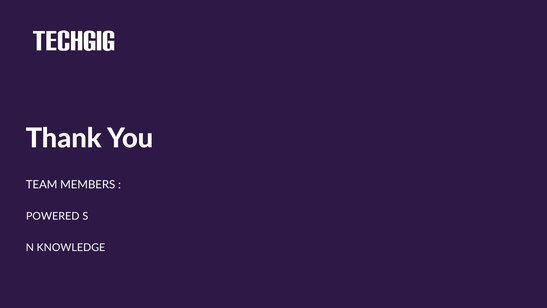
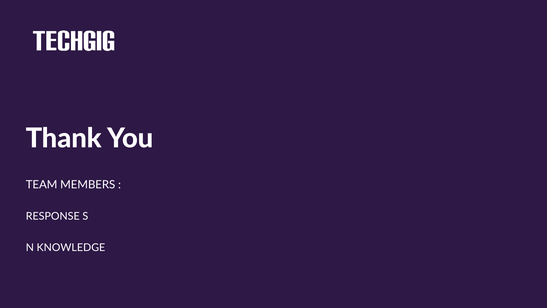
POWERED: POWERED -> RESPONSE (53, 216)
